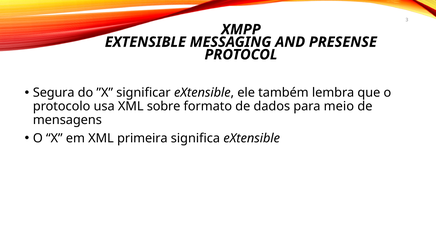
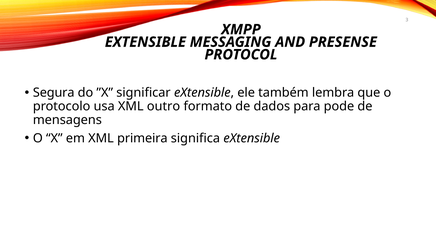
sobre: sobre -> outro (164, 106)
meio: meio -> pode (339, 106)
